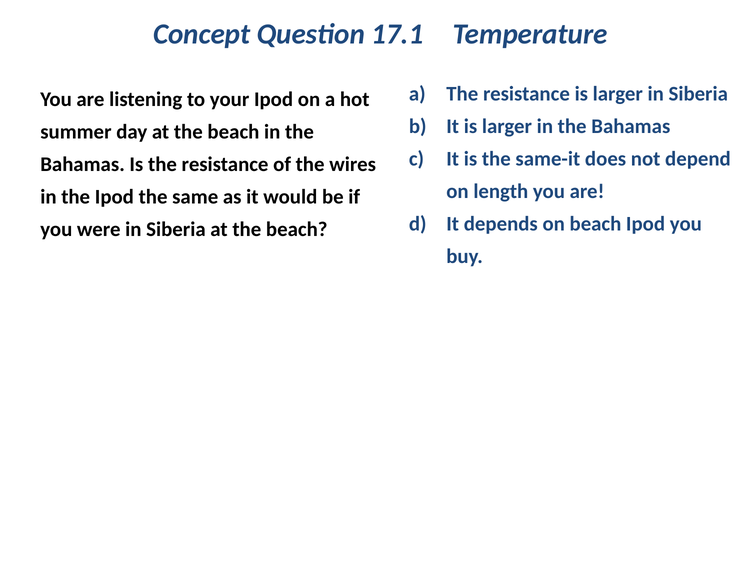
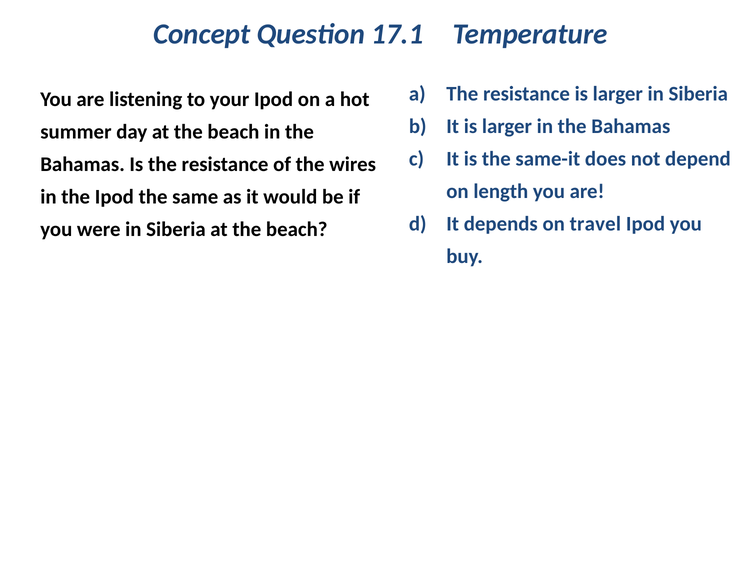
on beach: beach -> travel (595, 224)
